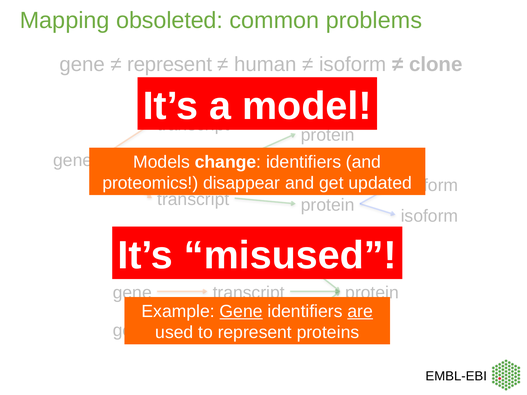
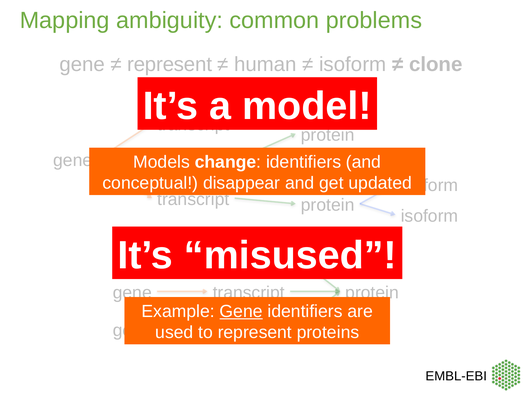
obsoleted: obsoleted -> ambiguity (170, 21)
proteomics: proteomics -> conceptual (150, 183)
are underline: present -> none (360, 312)
